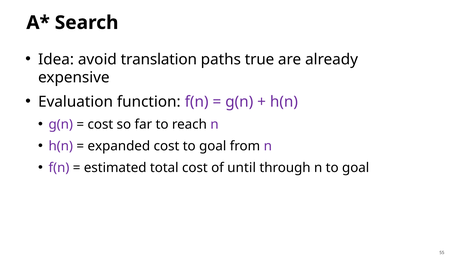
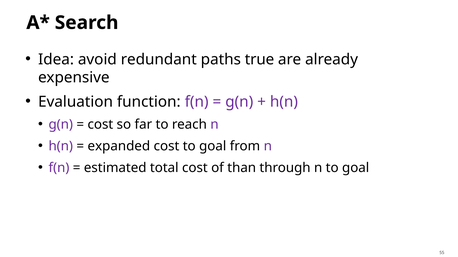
translation: translation -> redundant (159, 59)
until: until -> than (242, 168)
